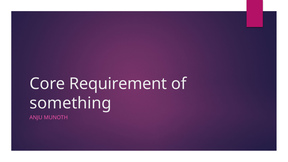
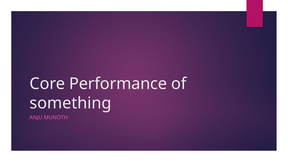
Requirement: Requirement -> Performance (118, 84)
